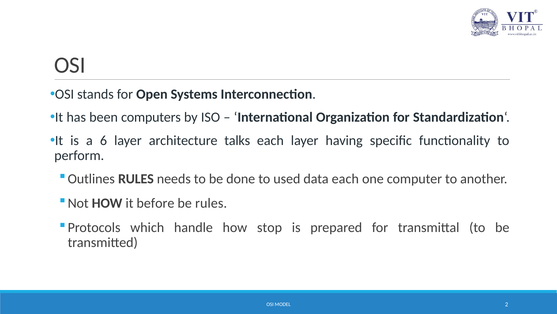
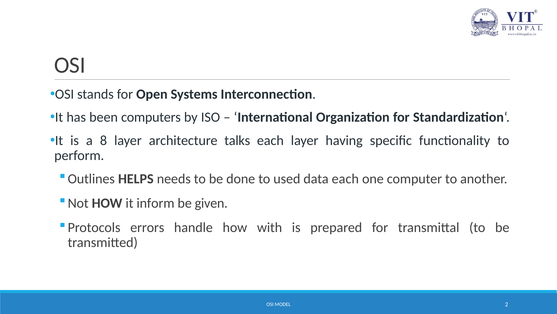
6: 6 -> 8 (103, 140)
Outlines RULES: RULES -> HELPS (136, 178)
before: before -> inform (155, 203)
be rules: rules -> given (211, 203)
which: which -> errors (147, 227)
stop: stop -> with (270, 227)
